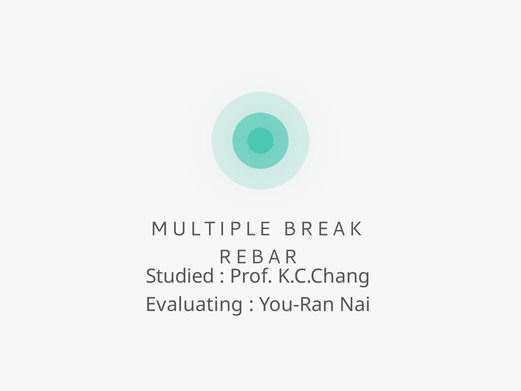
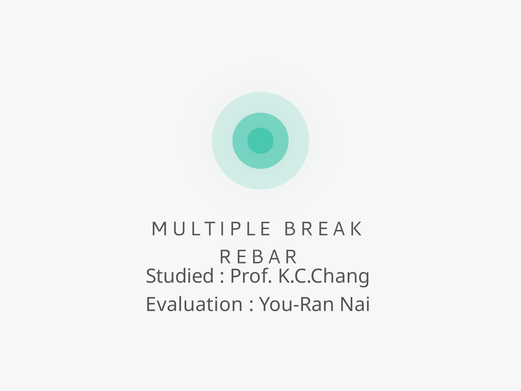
Evaluating: Evaluating -> Evaluation (194, 304)
